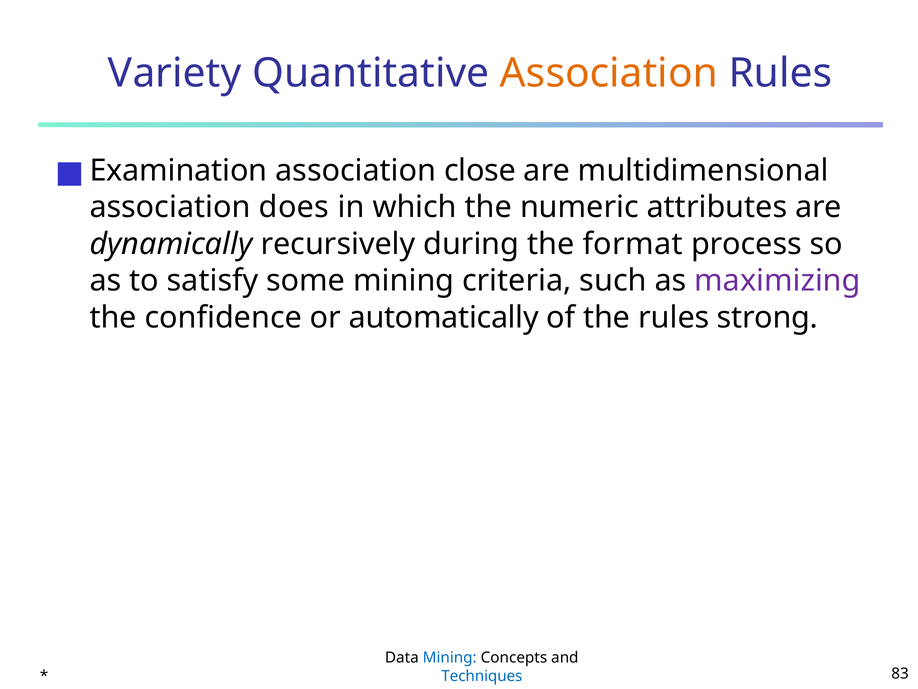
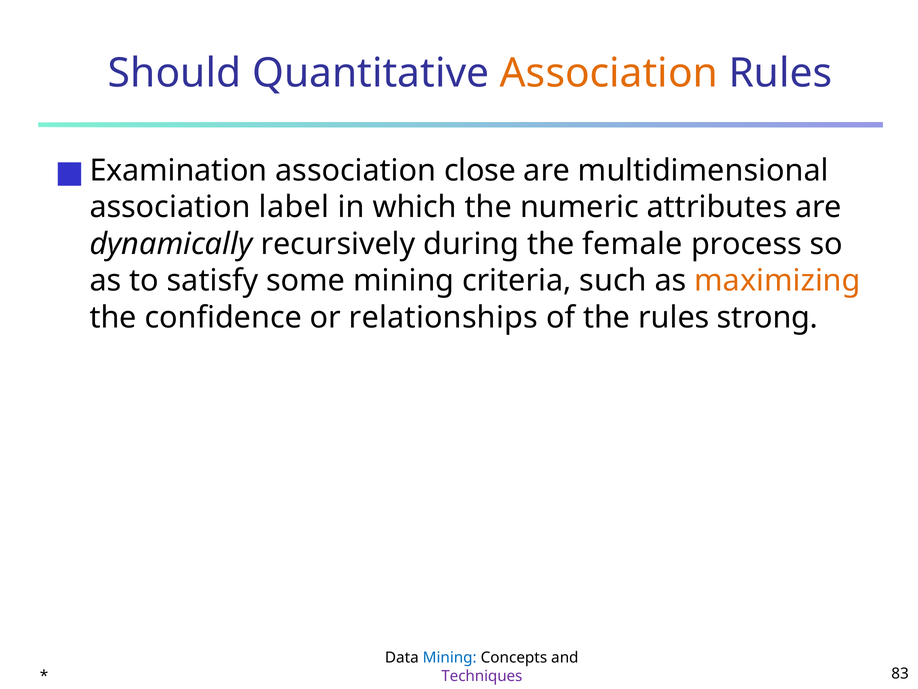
Variety: Variety -> Should (175, 73)
does: does -> label (294, 207)
format: format -> female (633, 244)
maximizing colour: purple -> orange (777, 281)
automatically: automatically -> relationships (443, 317)
Techniques colour: blue -> purple (482, 676)
